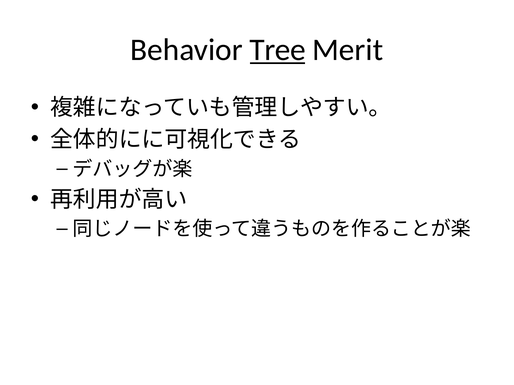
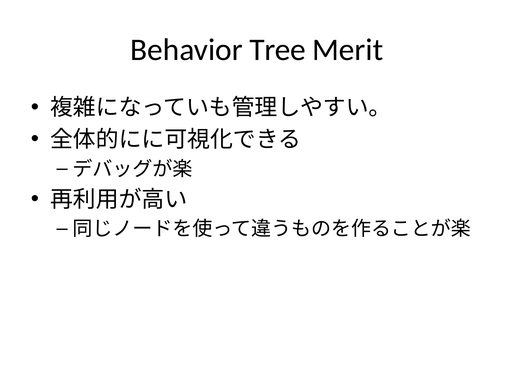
Tree underline: present -> none (278, 50)
